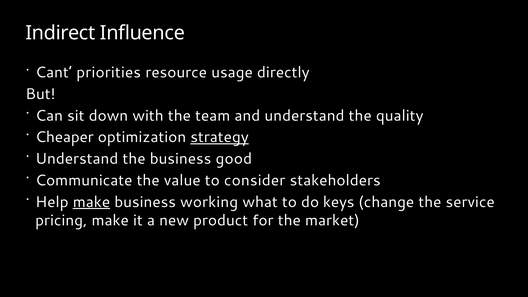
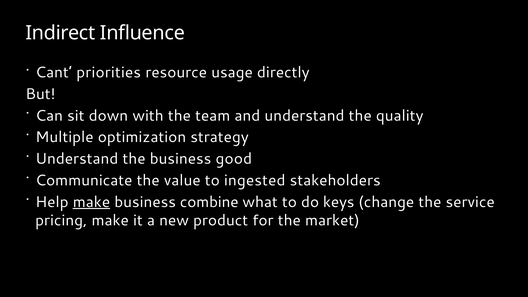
Cheaper: Cheaper -> Multiple (64, 137)
strategy underline: present -> none (220, 137)
consider: consider -> ingested (255, 180)
working: working -> combine (209, 202)
